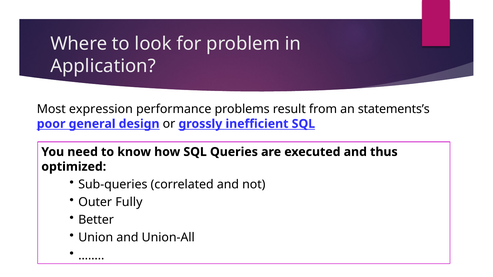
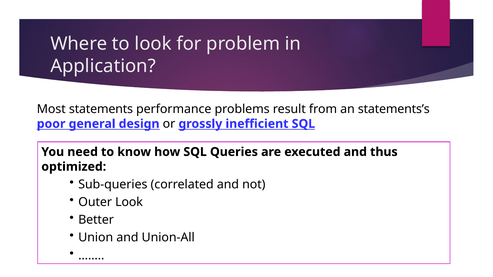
expression: expression -> statements (101, 109)
Outer Fully: Fully -> Look (129, 202)
